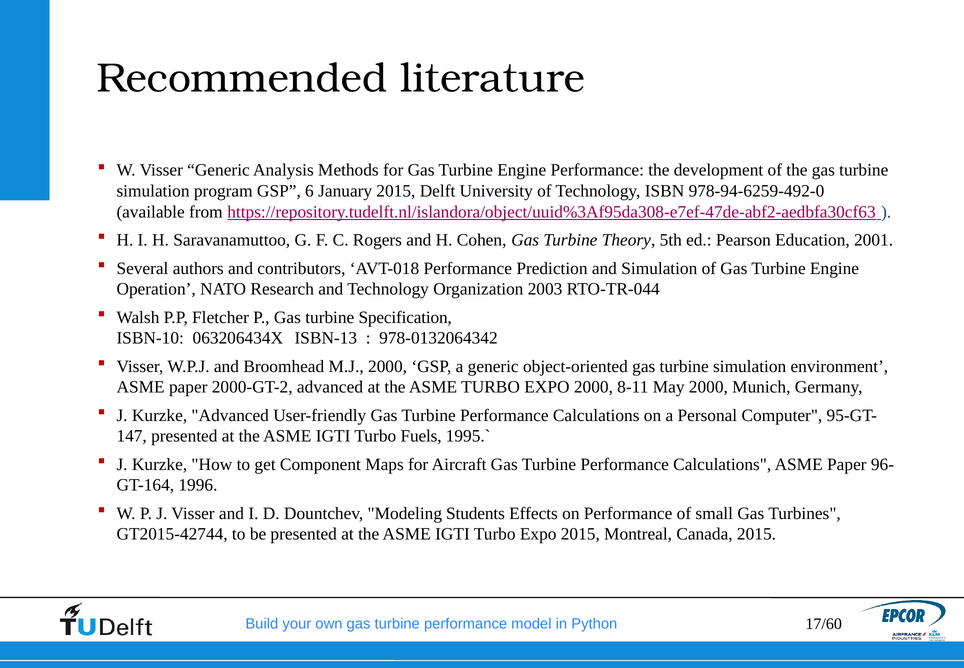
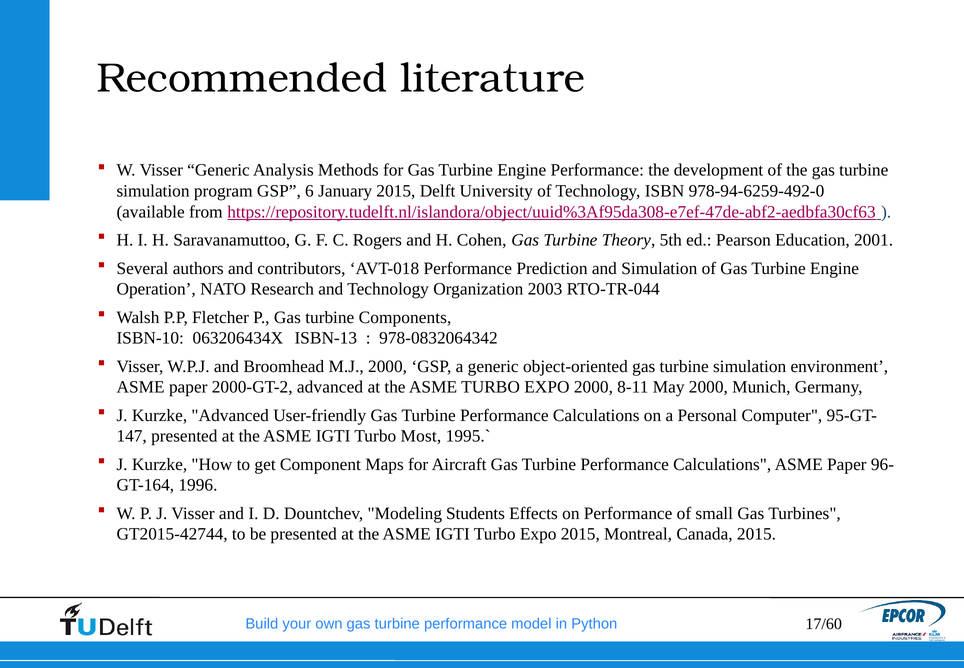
Specification: Specification -> Components (405, 317)
978-0132064342: 978-0132064342 -> 978-0832064342 (438, 338)
Fuels: Fuels -> Most (421, 436)
